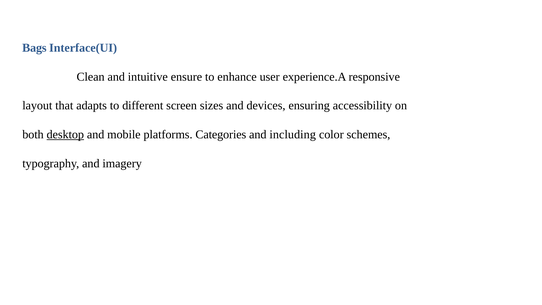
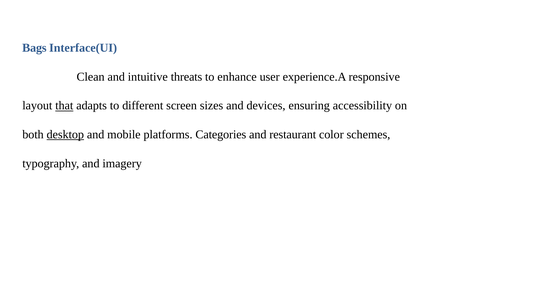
ensure: ensure -> threats (187, 77)
that underline: none -> present (64, 106)
including: including -> restaurant (293, 135)
